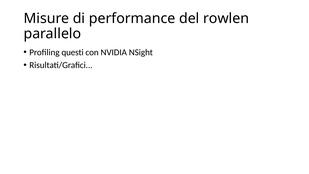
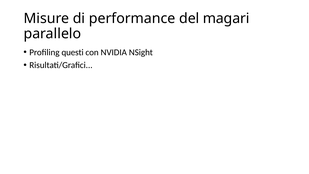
rowlen: rowlen -> magari (226, 18)
